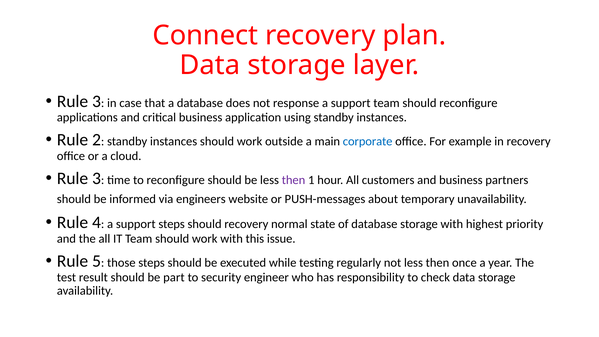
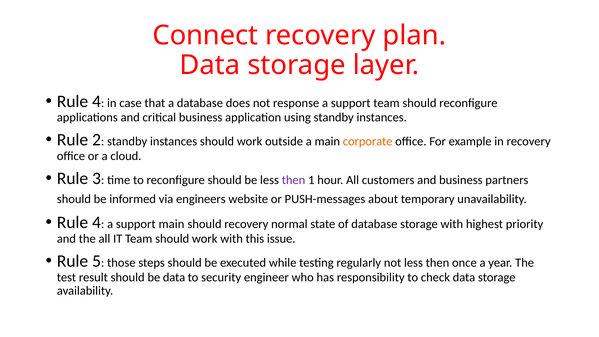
3: 3 -> 4 (97, 101)
corporate colour: blue -> orange (368, 142)
support steps: steps -> main (171, 224)
be part: part -> data (174, 277)
